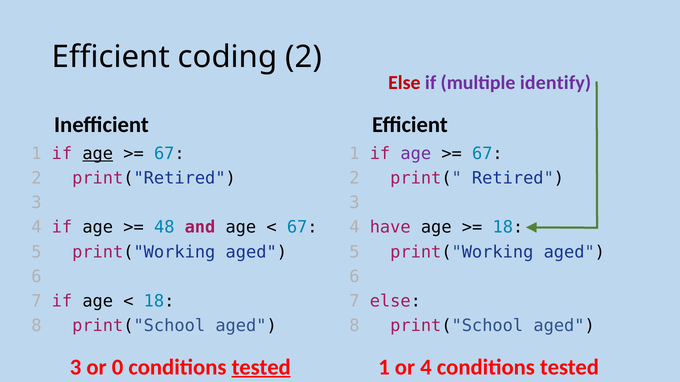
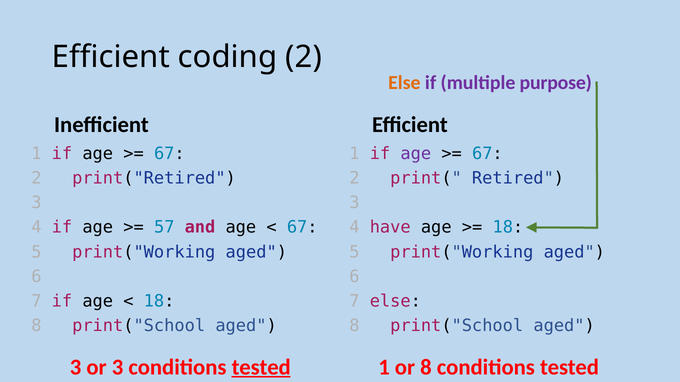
Else colour: red -> orange (404, 83)
identify: identify -> purpose (556, 83)
age underline: present -> none (98, 154)
48: 48 -> 57 (164, 228)
or 0: 0 -> 3 (118, 368)
or 4: 4 -> 8 (426, 368)
